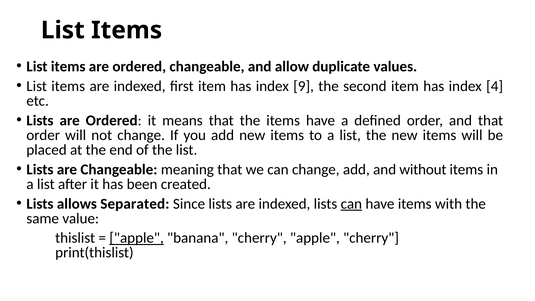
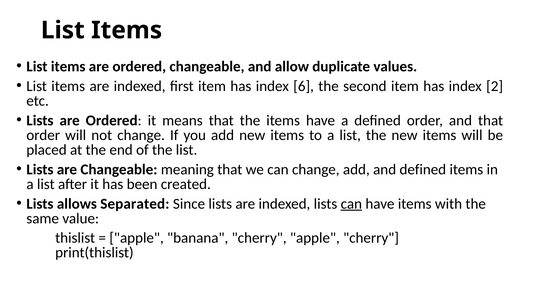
9: 9 -> 6 (304, 86)
4: 4 -> 2 (495, 86)
and without: without -> defined (423, 169)
apple underline: present -> none (137, 238)
